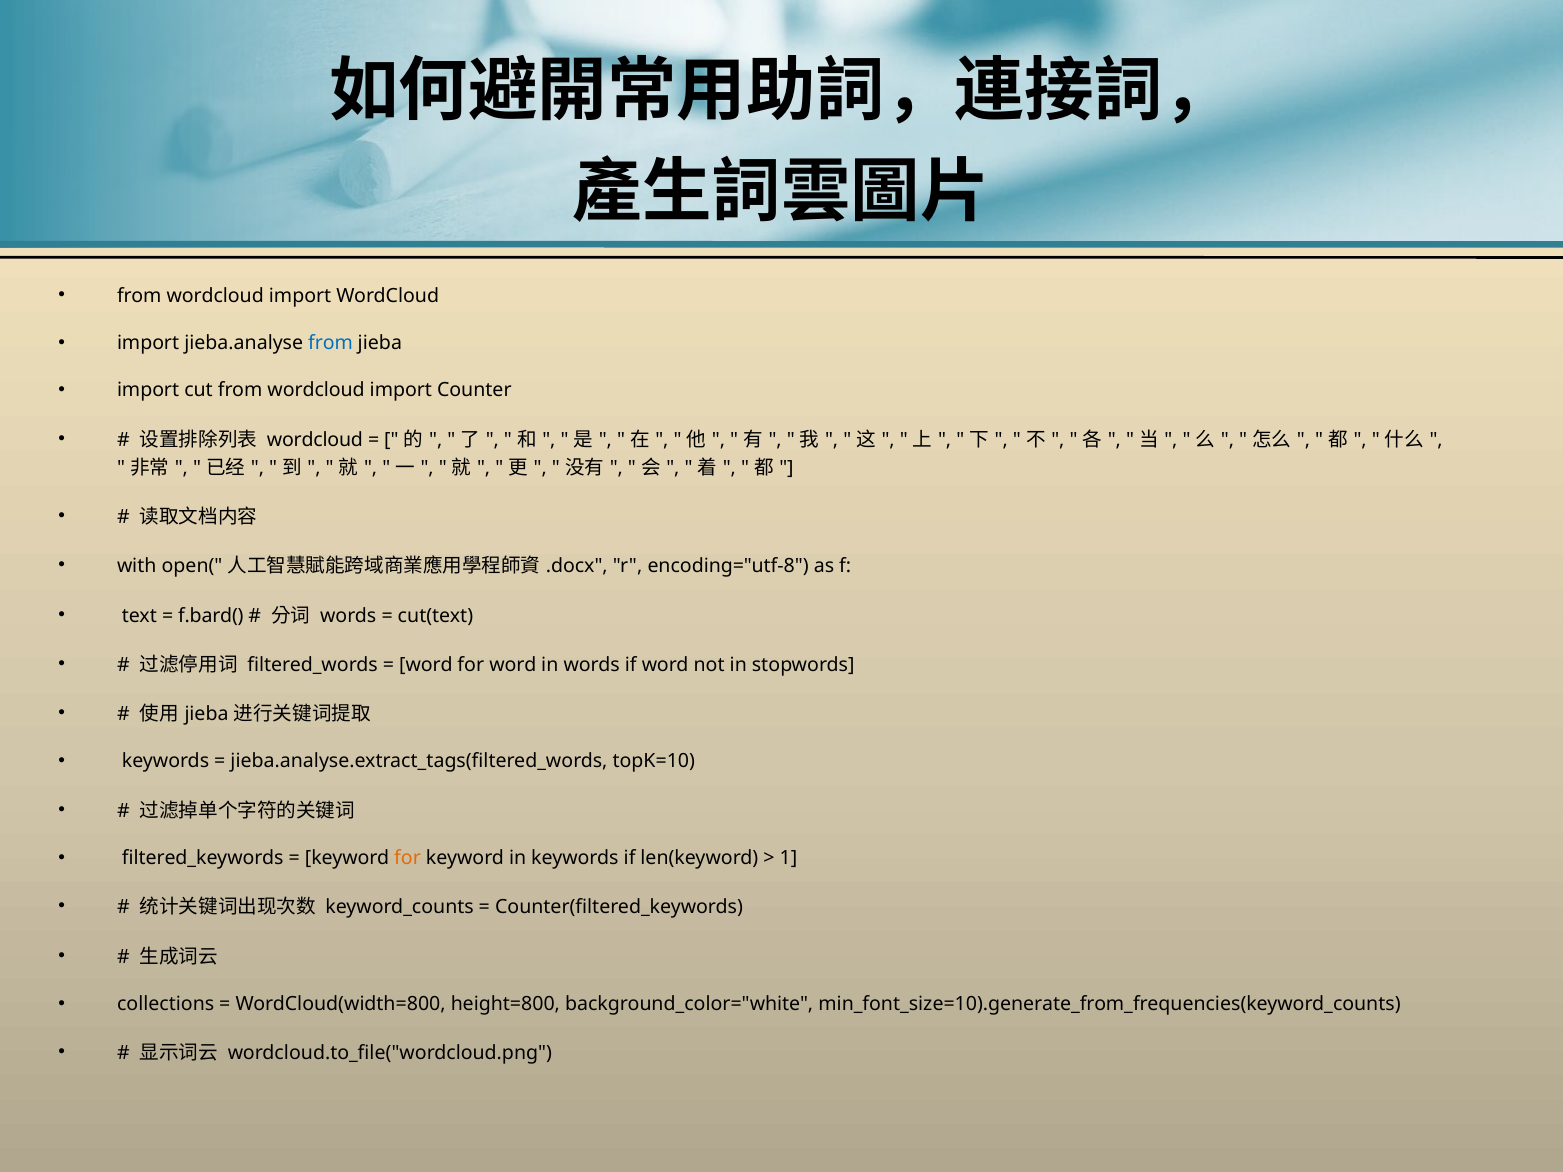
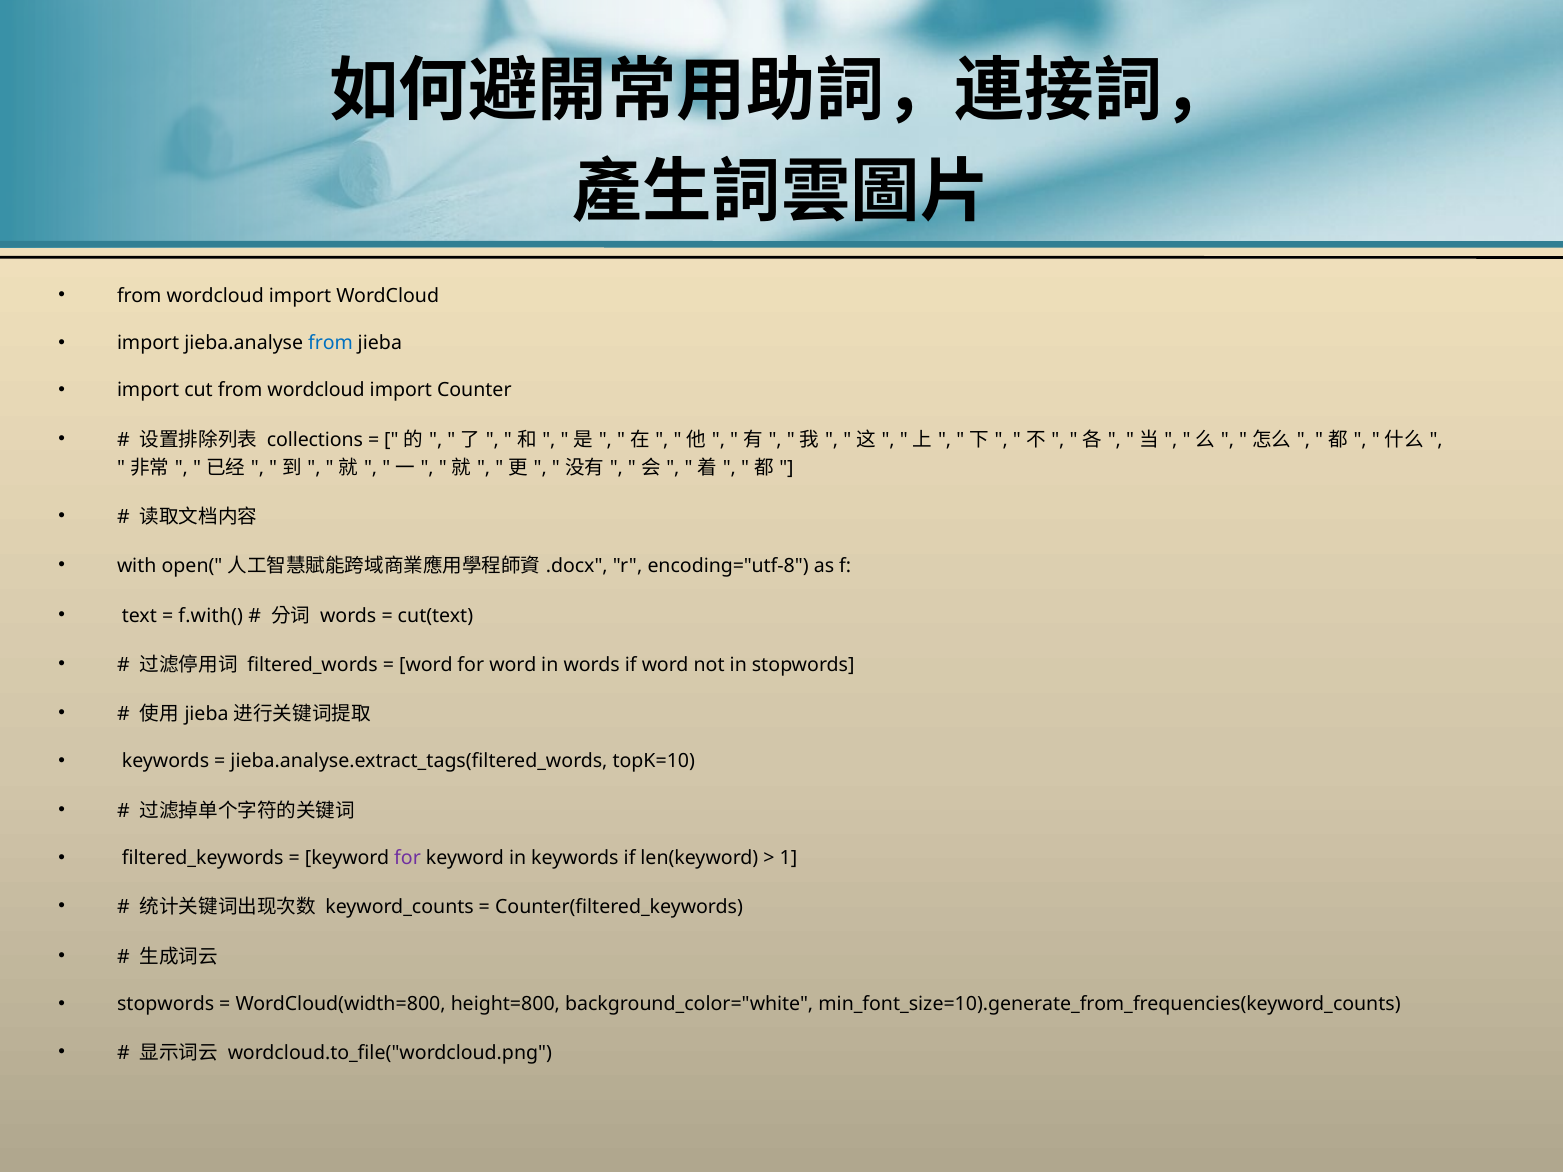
wordcloud: wordcloud -> collections (315, 440)
f.bard(: f.bard( -> f.with( (211, 616)
for colour: orange -> purple (408, 858)
collections: collections -> stopwords (166, 1004)
